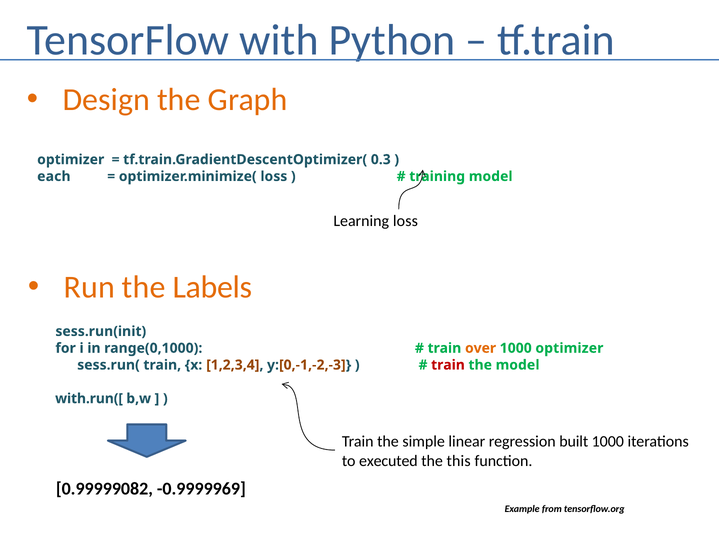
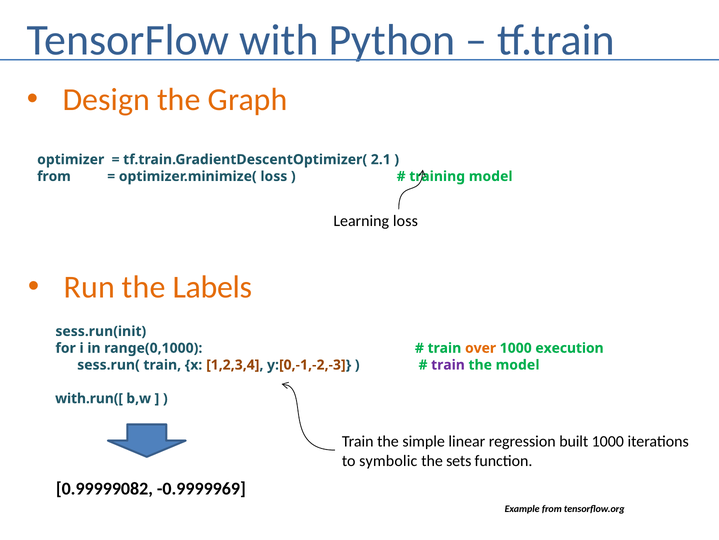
0.3: 0.3 -> 2.1 (381, 159)
each: each -> from (54, 176)
1000 optimizer: optimizer -> execution (570, 348)
train colour: red -> purple (448, 364)
executed: executed -> symbolic (388, 460)
this: this -> sets (459, 460)
